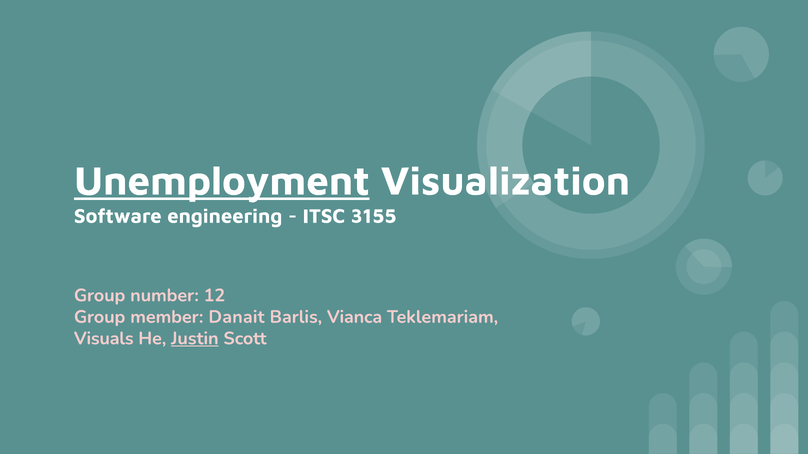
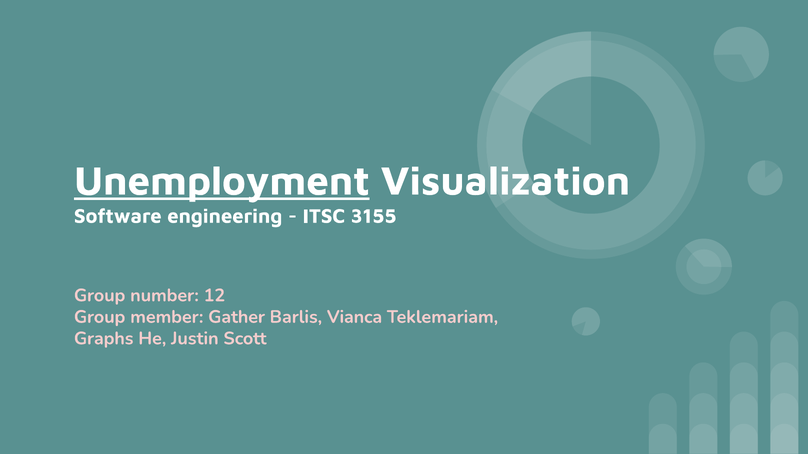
Danait: Danait -> Gather (237, 317)
Visuals: Visuals -> Graphs (104, 339)
Justin underline: present -> none (195, 339)
